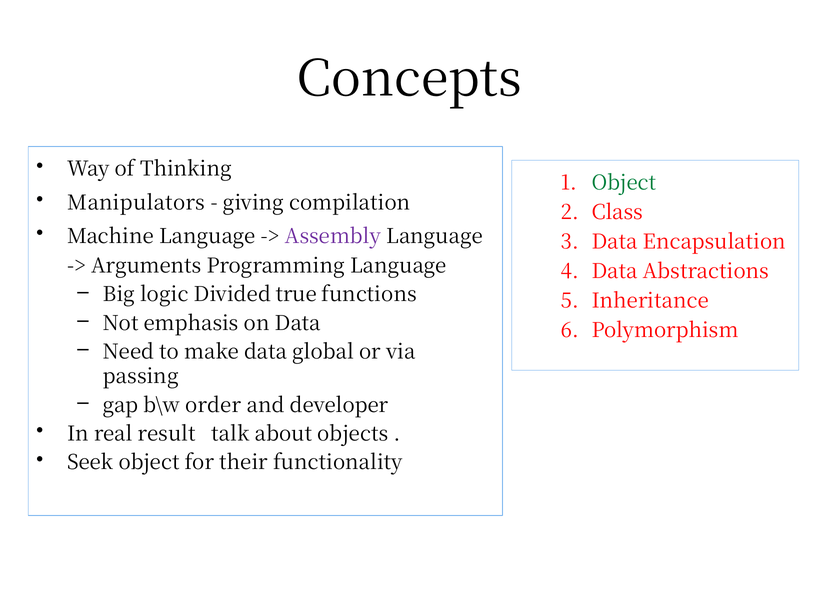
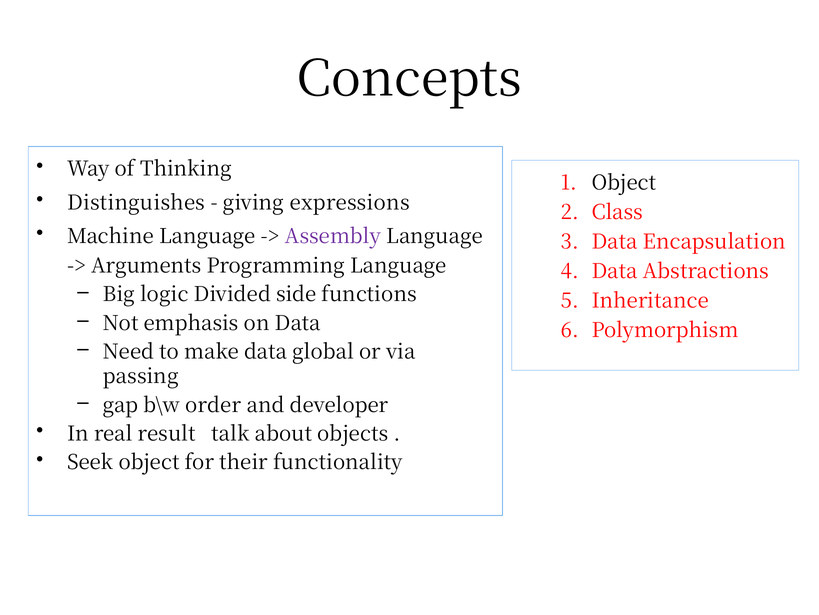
Object colour: green -> black (624, 183)
Manipulators: Manipulators -> Distinguishes (136, 203)
compilation: compilation -> expressions (350, 203)
true: true -> side (296, 294)
